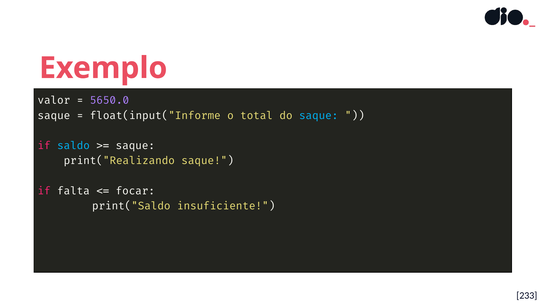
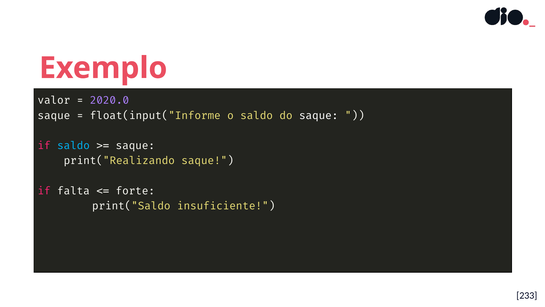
5650.0: 5650.0 -> 2020.0 (109, 100)
o total: total -> saldo (257, 115)
saque colour: light blue -> white (319, 115)
focar: focar -> forte (135, 191)
